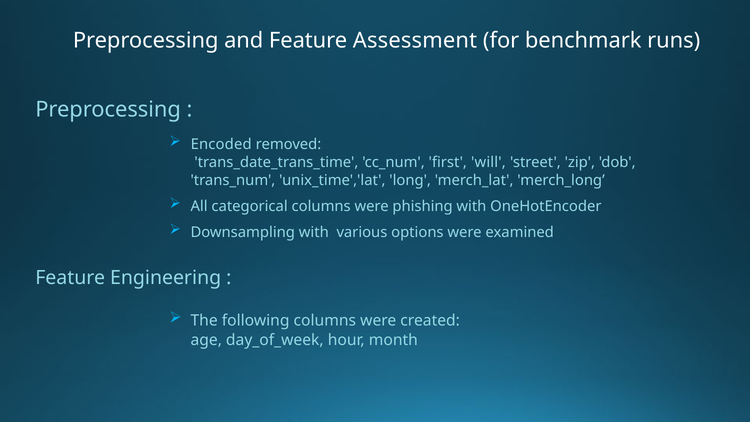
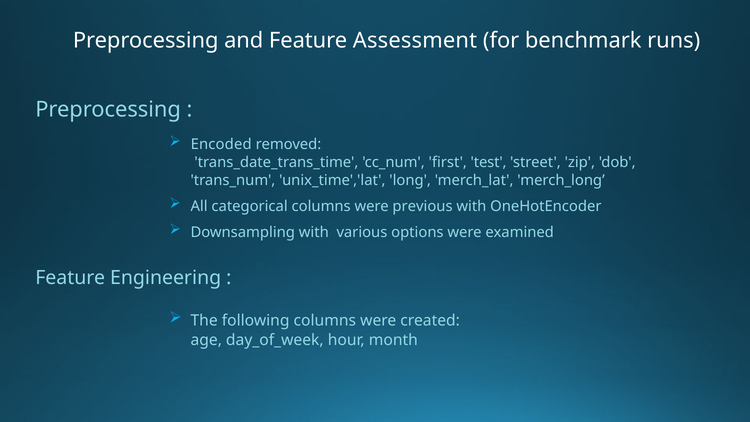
will: will -> test (489, 162)
phishing: phishing -> previous (423, 206)
